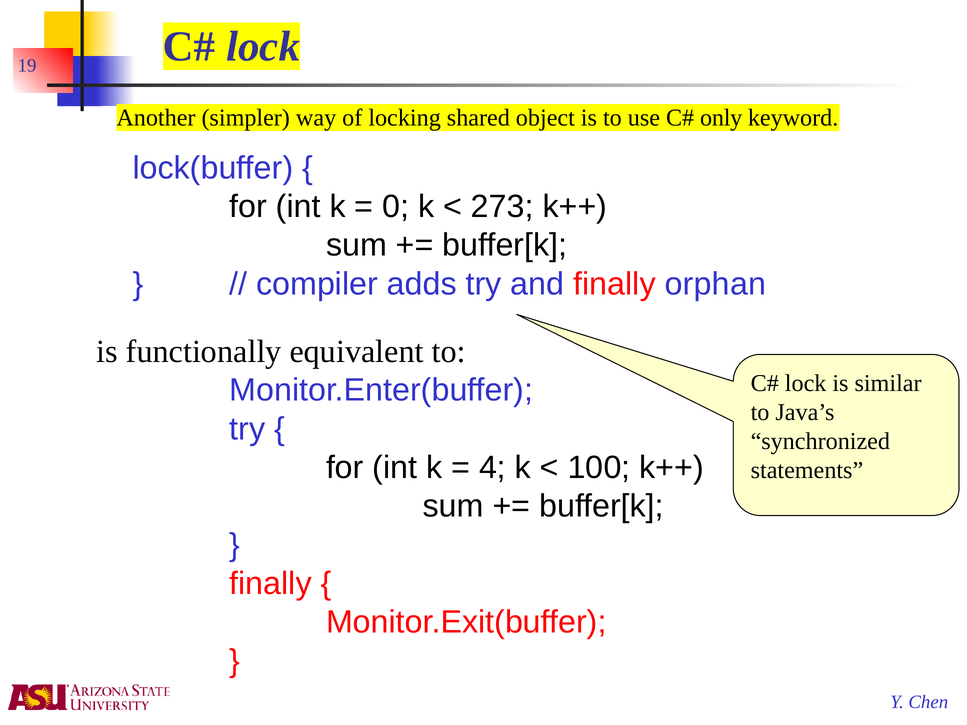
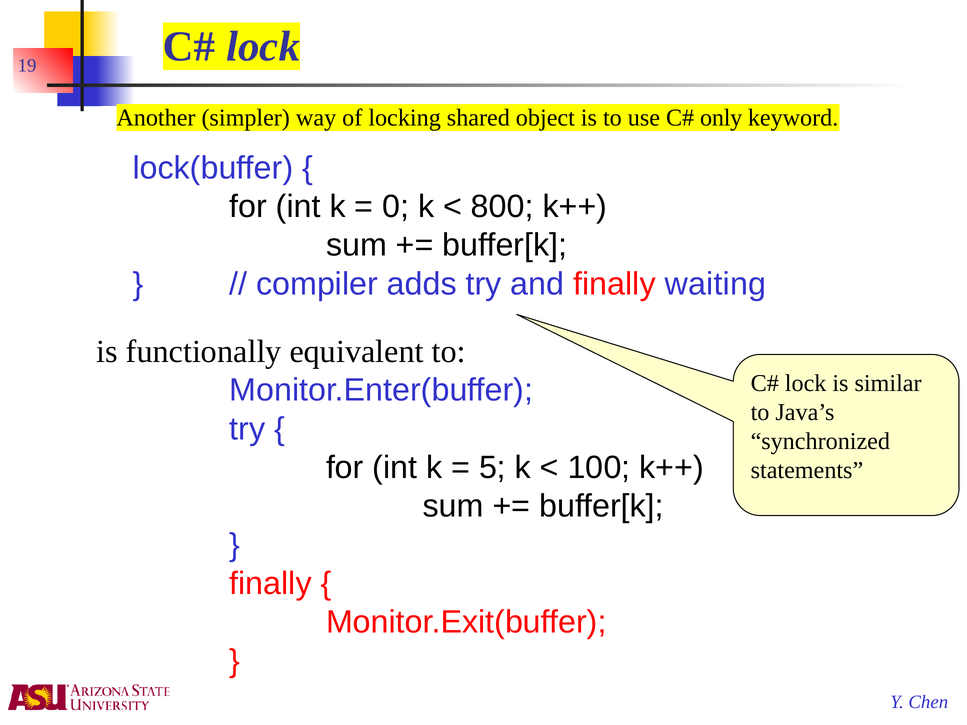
273: 273 -> 800 (502, 207)
orphan: orphan -> waiting (715, 284)
4: 4 -> 5 (492, 468)
